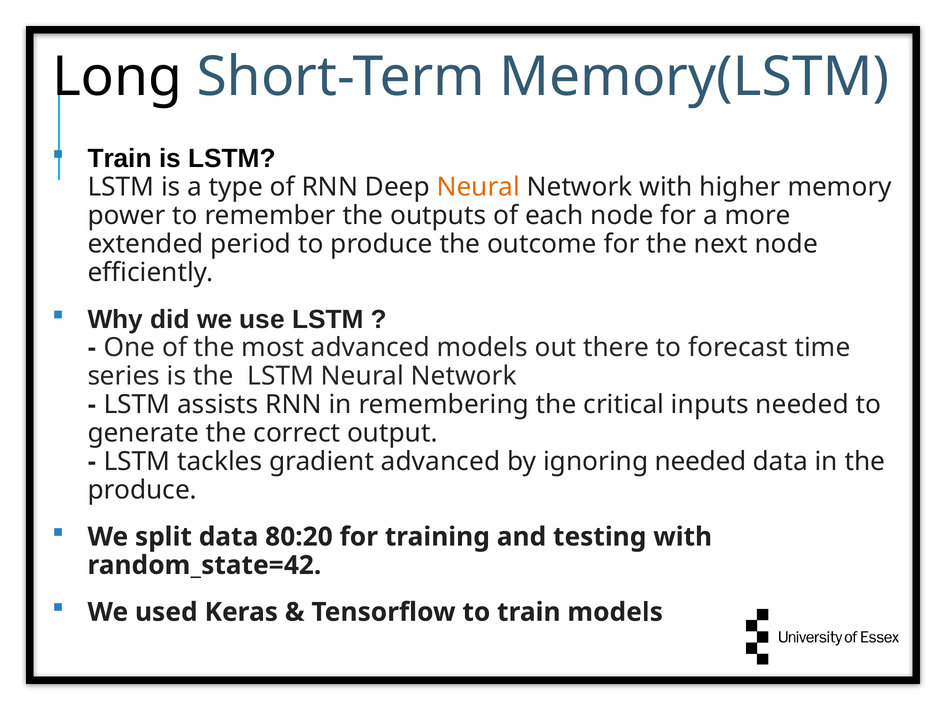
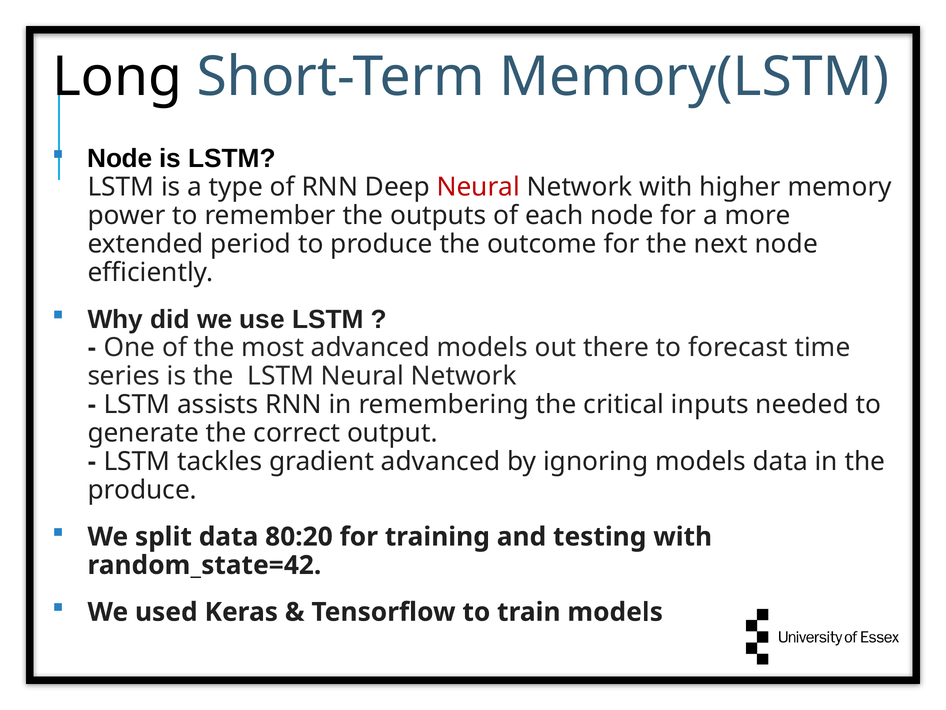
Train: Train -> Node (120, 159)
Neural colour: orange -> red (478, 187)
ignoring needed: needed -> models (701, 461)
